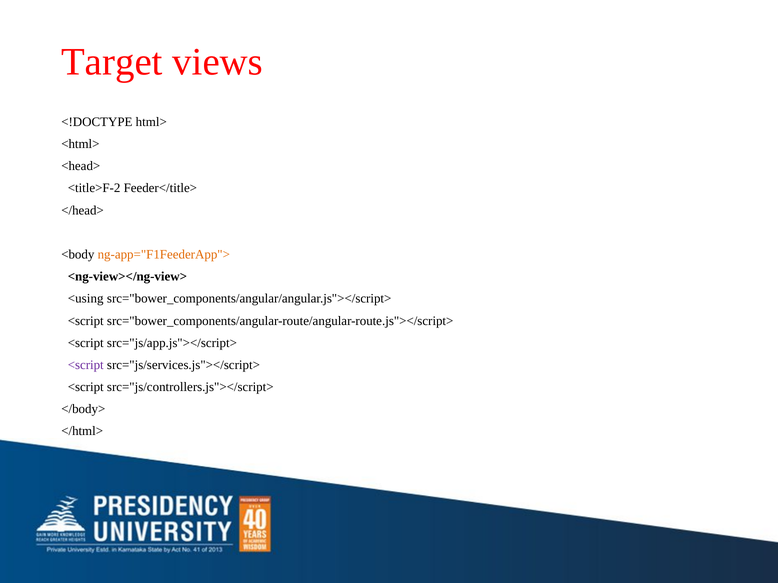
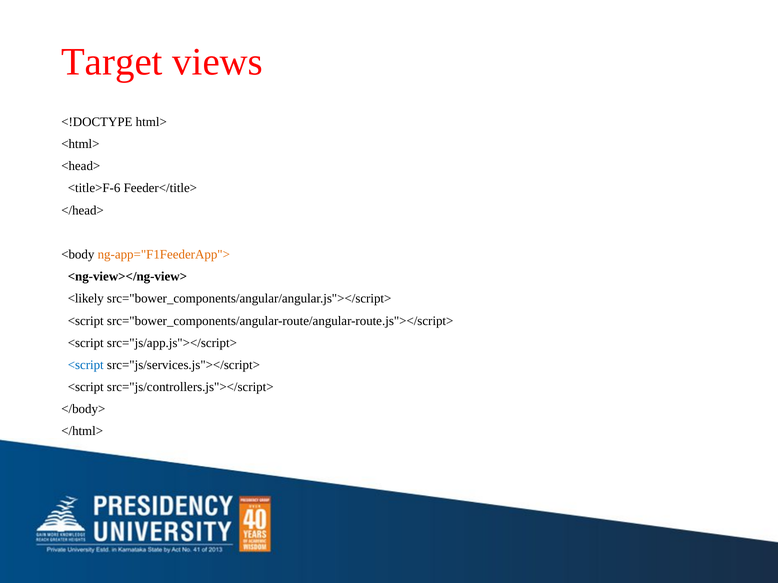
<title>F-2: <title>F-2 -> <title>F-6 (94, 188)
<using: <using -> <likely (86, 299)
<script colour: purple -> blue (86, 365)
